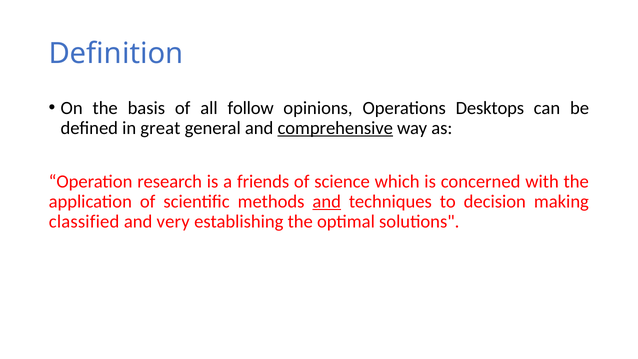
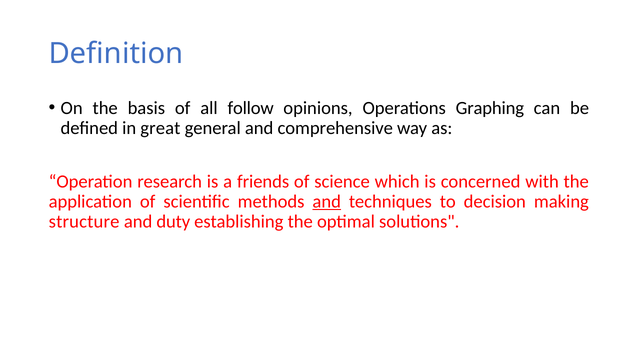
Desktops: Desktops -> Graphing (490, 108)
comprehensive underline: present -> none (335, 128)
classified: classified -> structure (84, 222)
very: very -> duty (173, 222)
